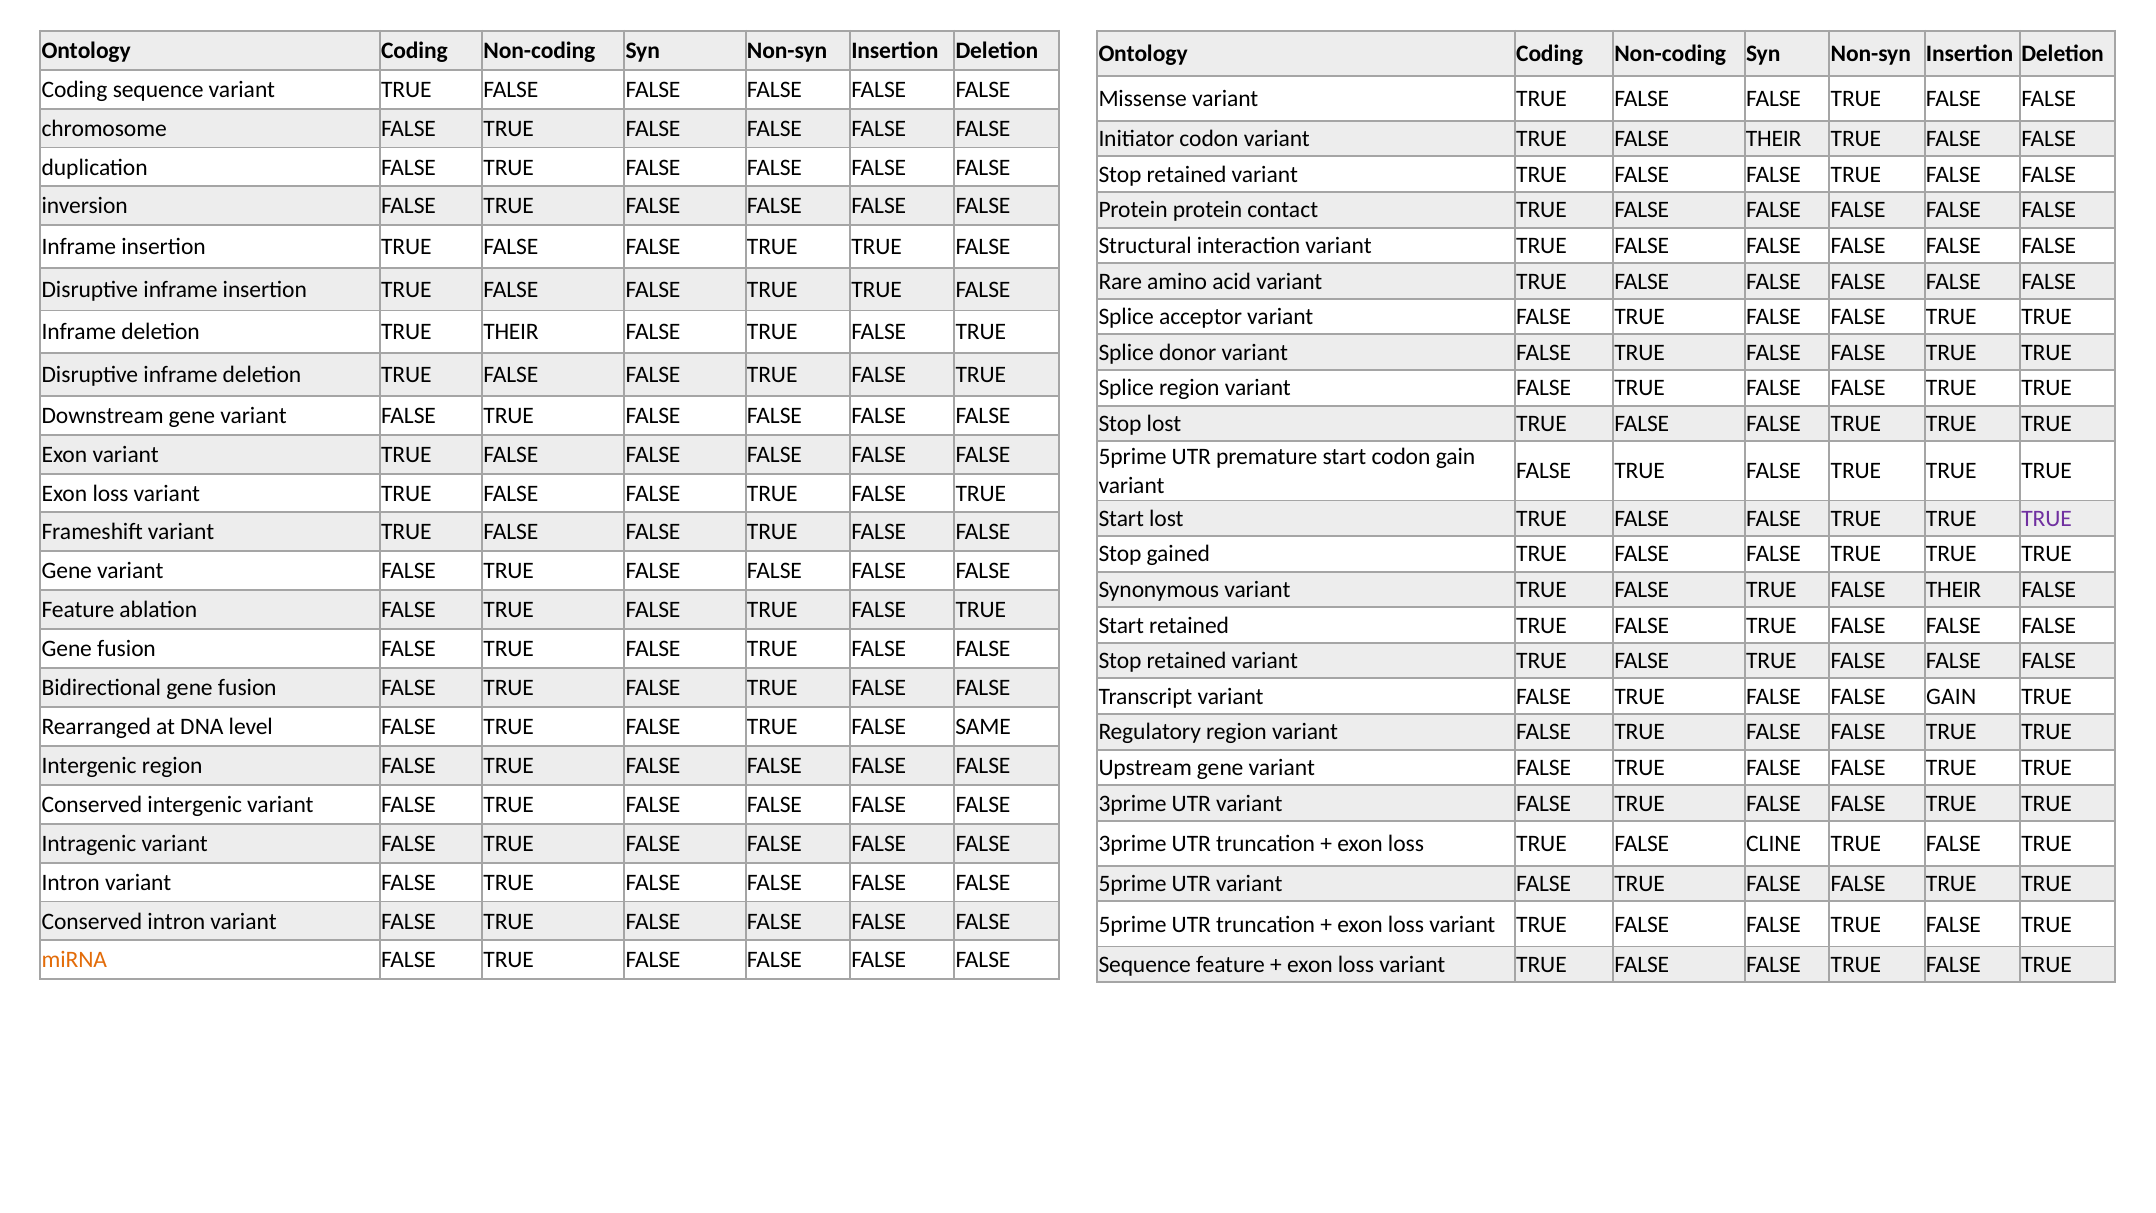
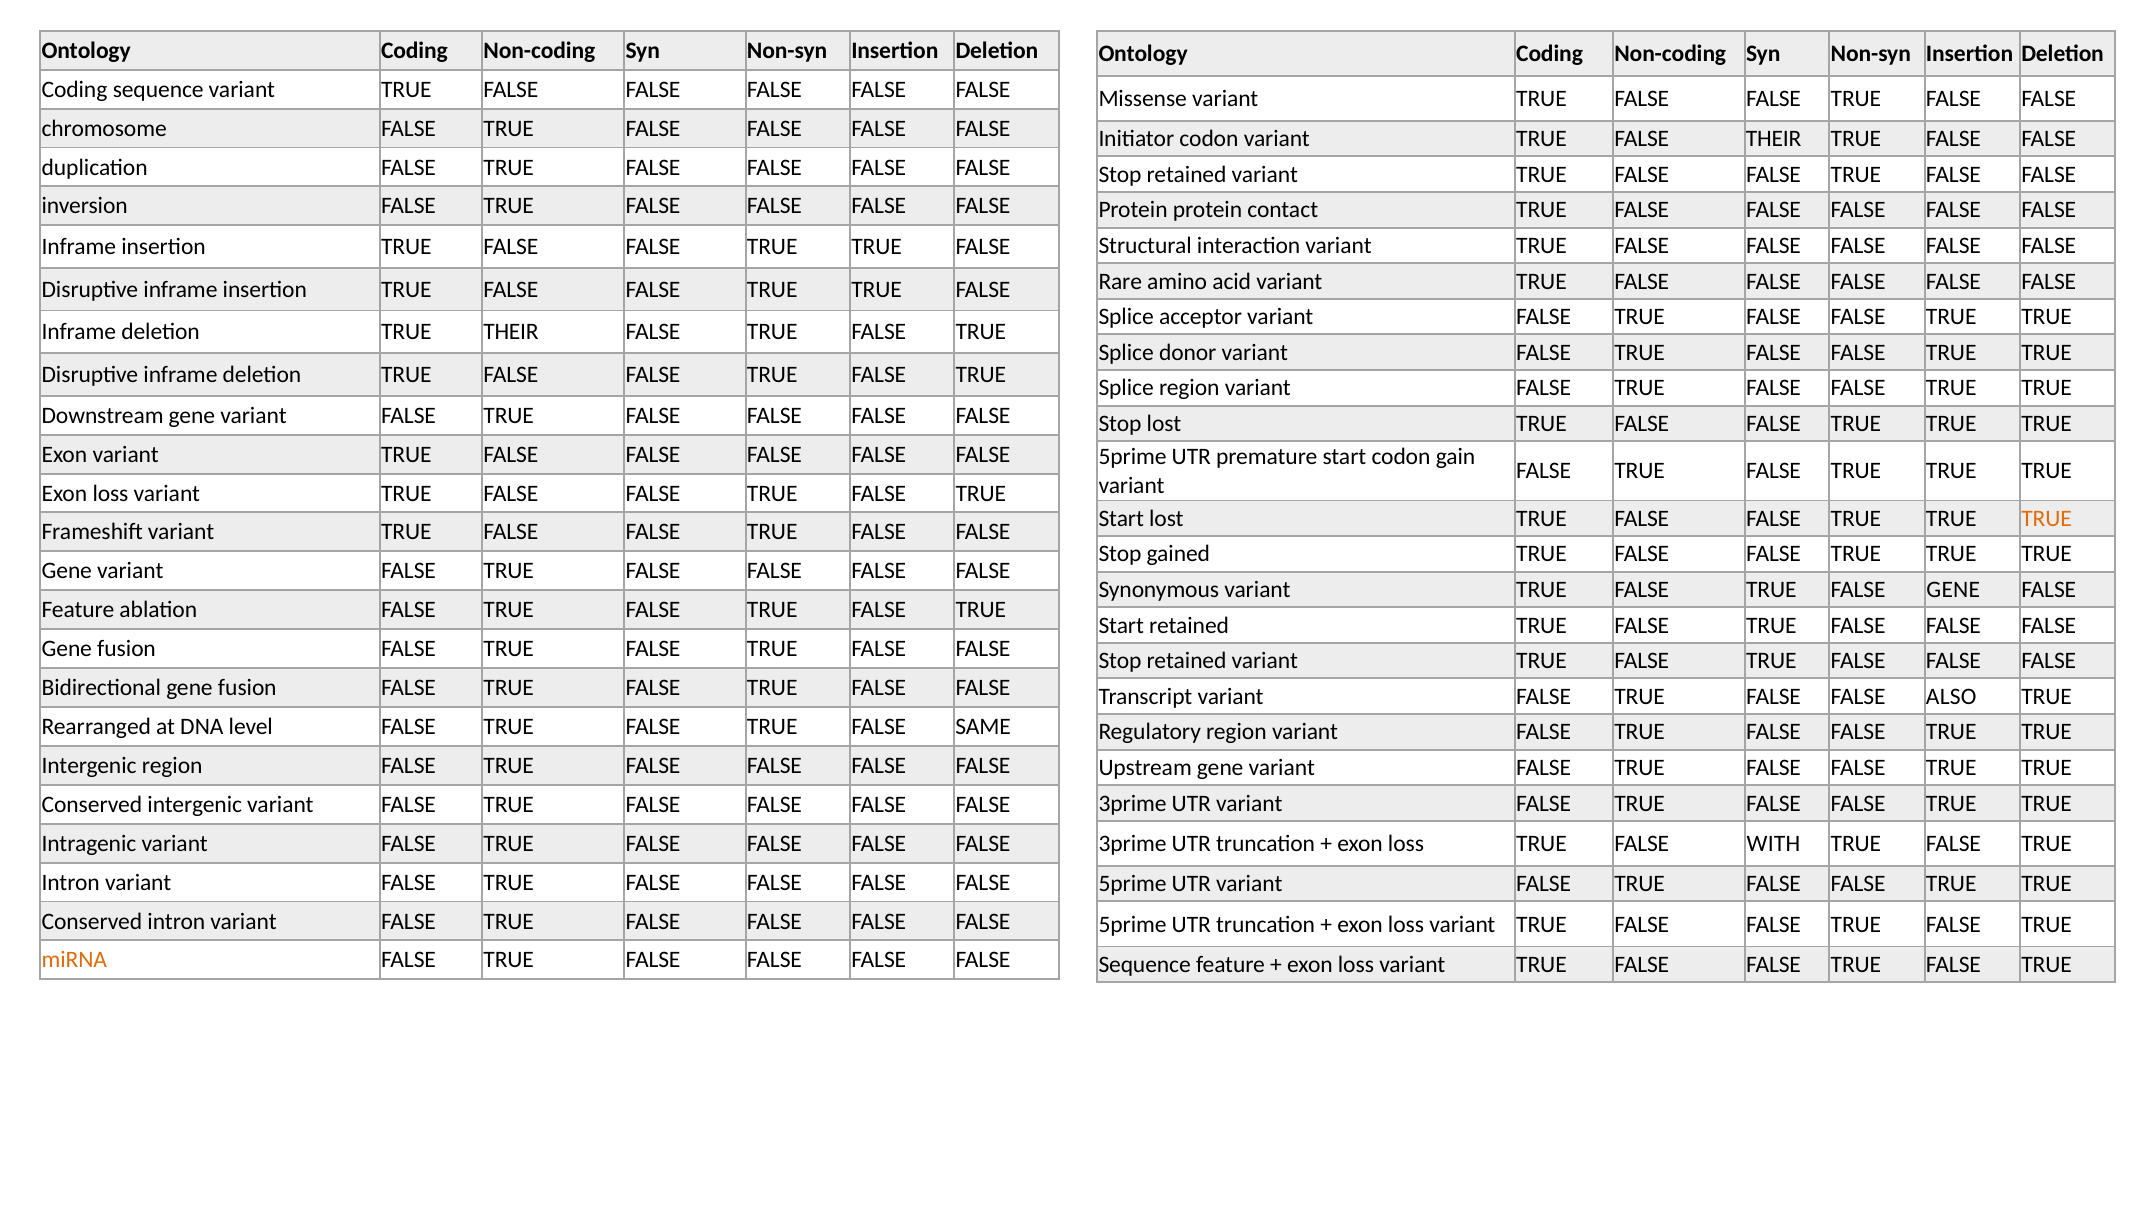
TRUE colour: purple -> orange (2047, 518)
FALSE TRUE FALSE THEIR: THEIR -> GENE (1953, 590)
FALSE GAIN: GAIN -> ALSO (1951, 696)
CLINE: CLINE -> WITH (1773, 843)
